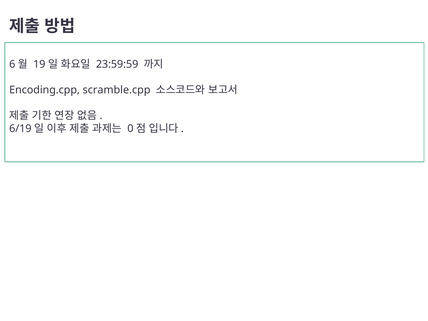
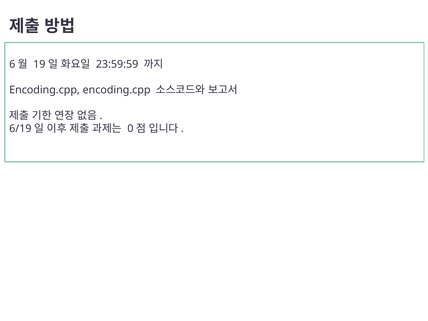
Encoding.cpp scramble.cpp: scramble.cpp -> encoding.cpp (117, 90)
